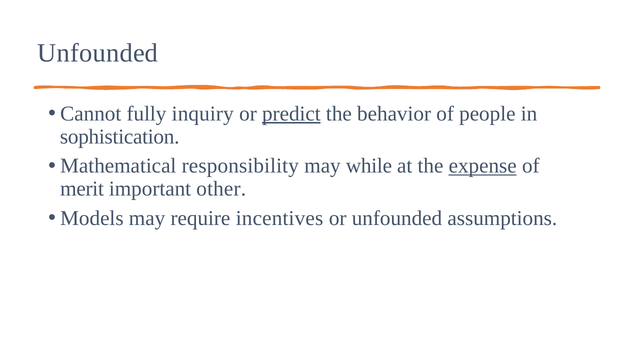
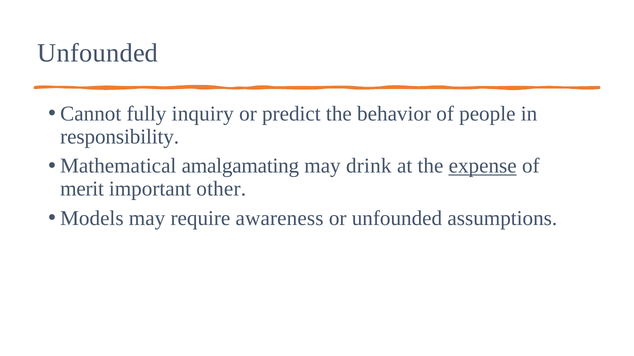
predict underline: present -> none (291, 114)
sophistication: sophistication -> responsibility (120, 137)
responsibility: responsibility -> amalgamating (240, 166)
while: while -> drink (369, 166)
incentives: incentives -> awareness (280, 219)
